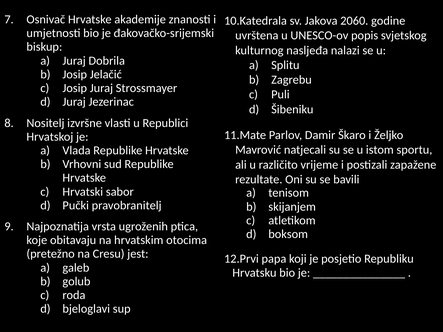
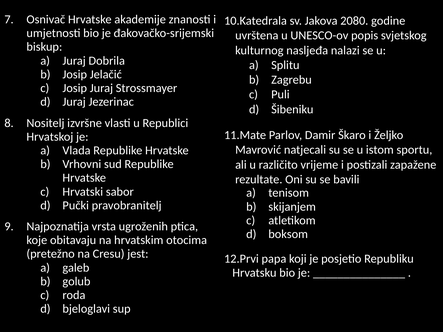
2060: 2060 -> 2080 (354, 21)
